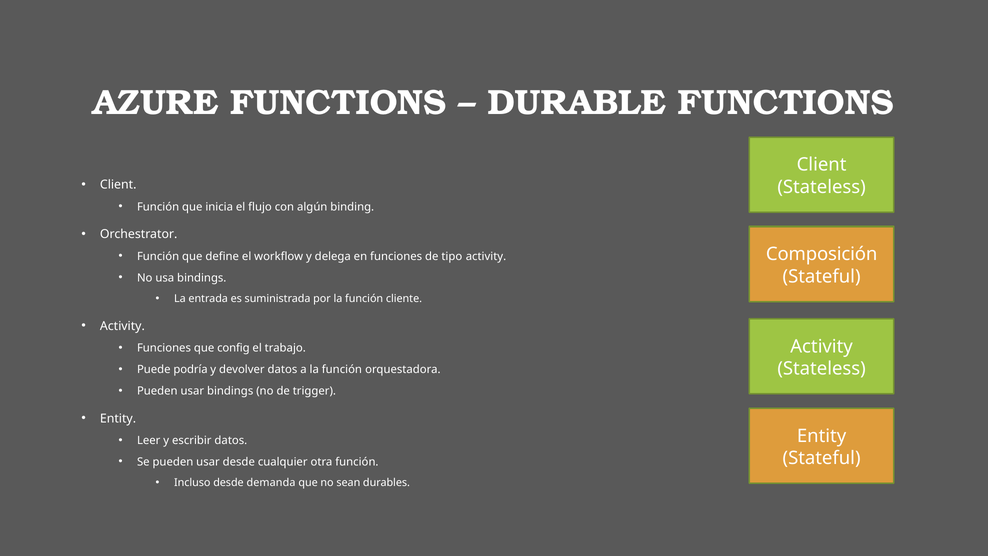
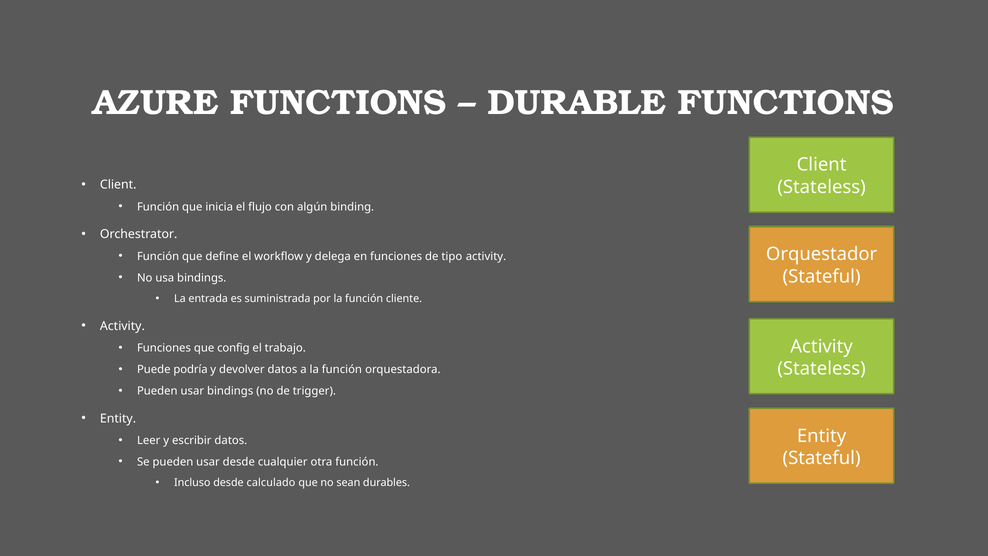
Composición: Composición -> Orquestador (822, 254)
demanda: demanda -> calculado (271, 483)
